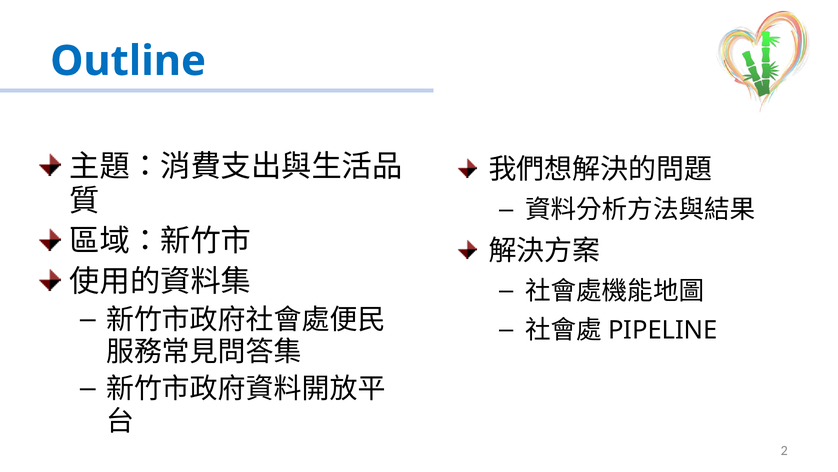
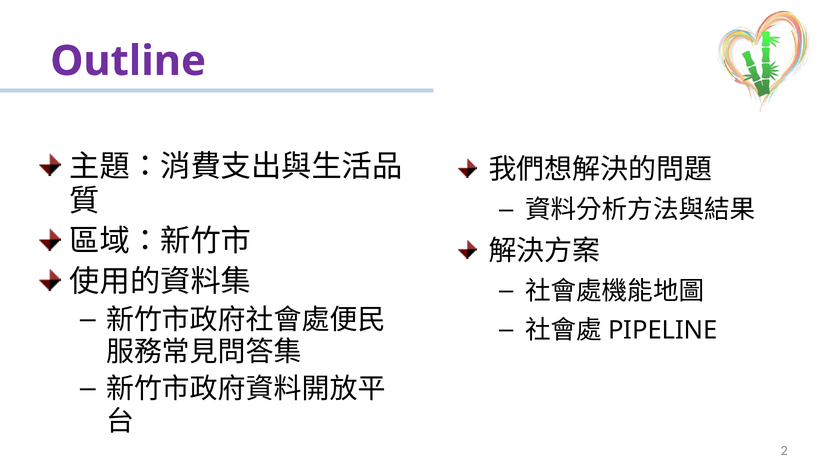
Outline colour: blue -> purple (128, 61)
